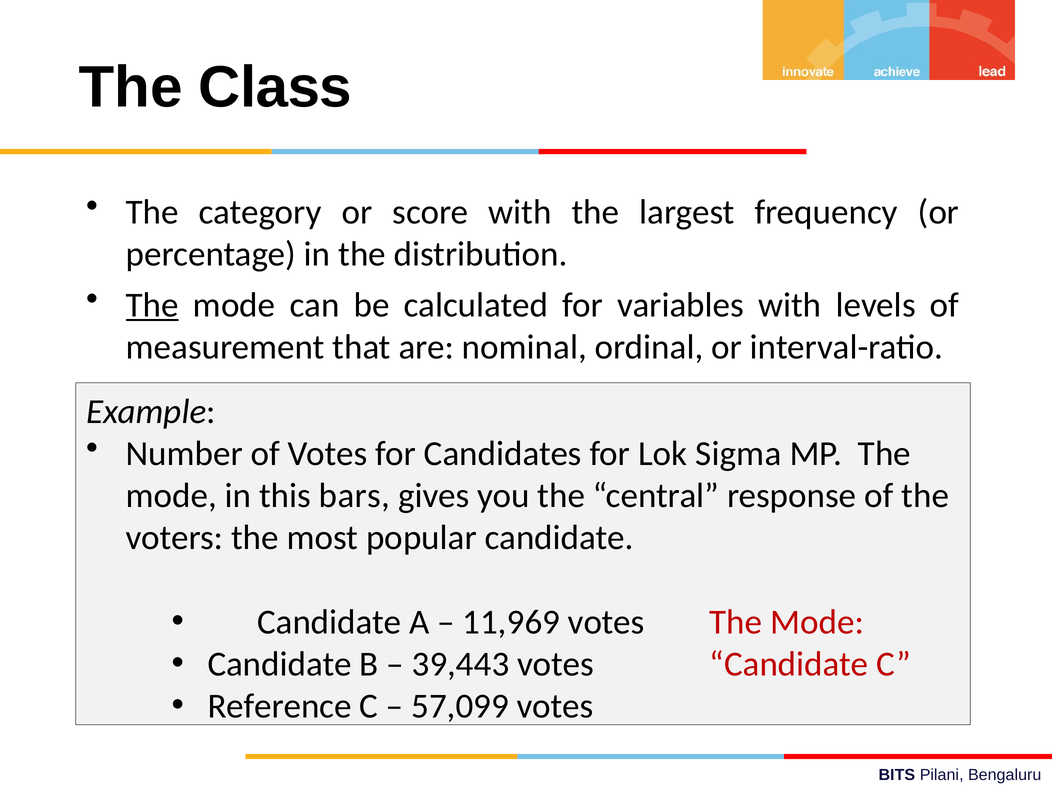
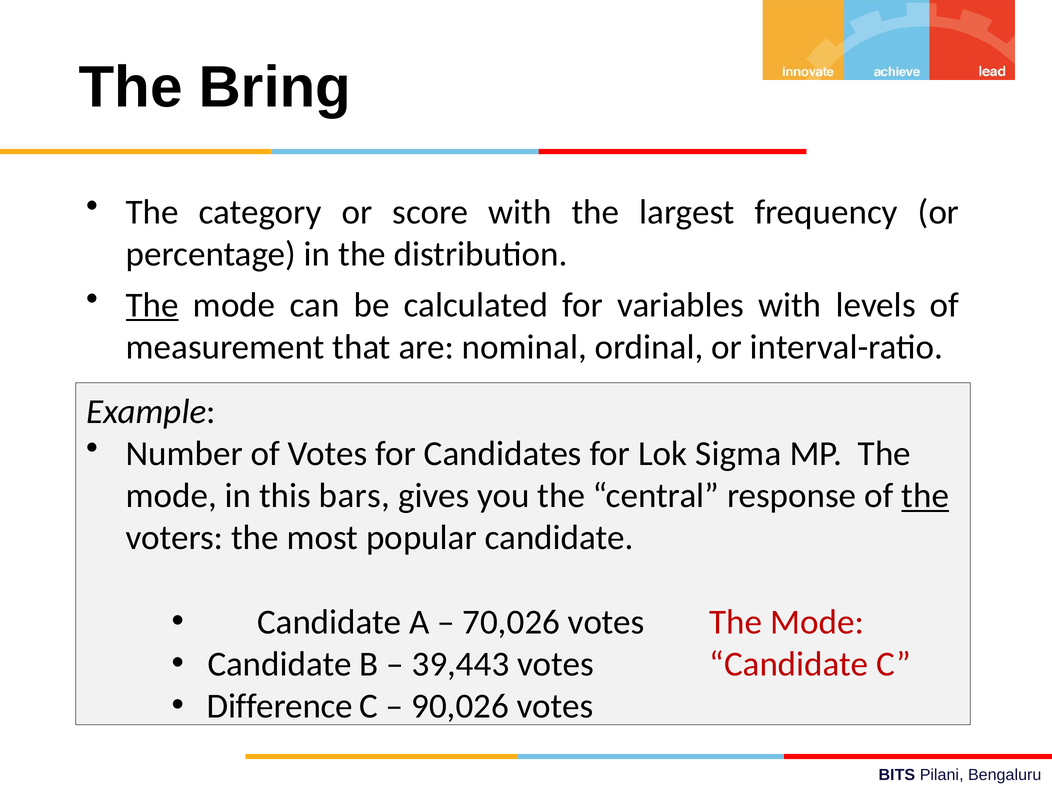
Class: Class -> Bring (275, 87)
the underline: none -> present (925, 496)
11,969: 11,969 -> 70,026 (511, 622)
Reference: Reference -> Difference (280, 706)
57,099: 57,099 -> 90,026 (460, 706)
